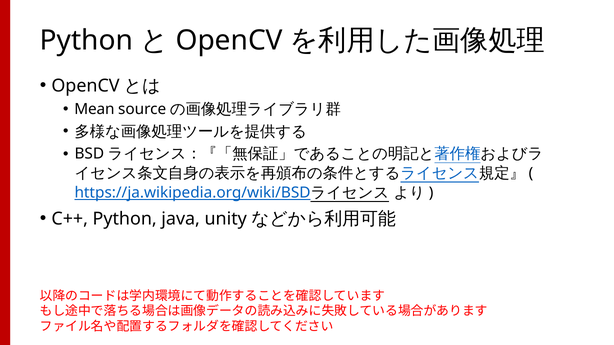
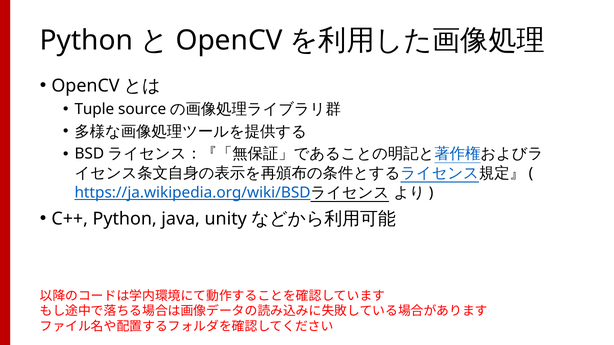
Mean: Mean -> Tuple (94, 109)
